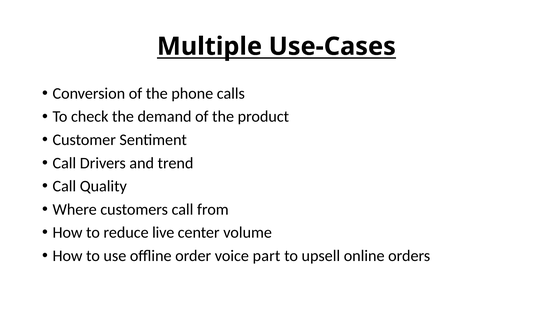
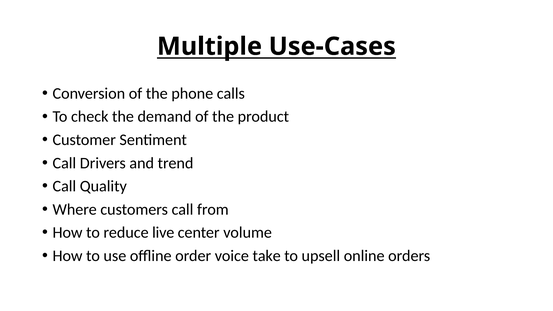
part: part -> take (267, 256)
